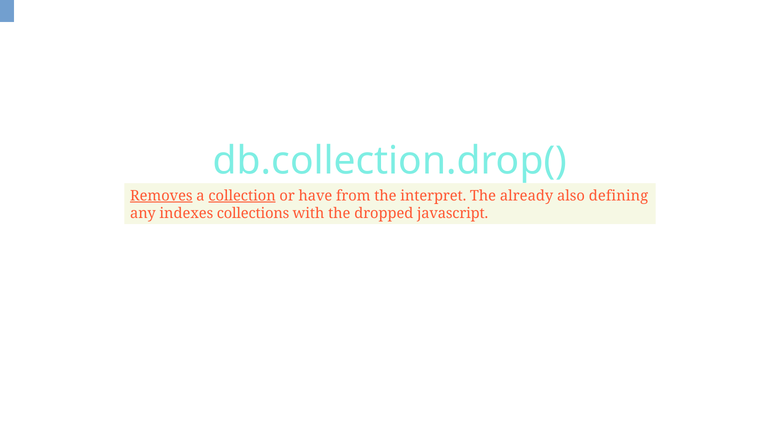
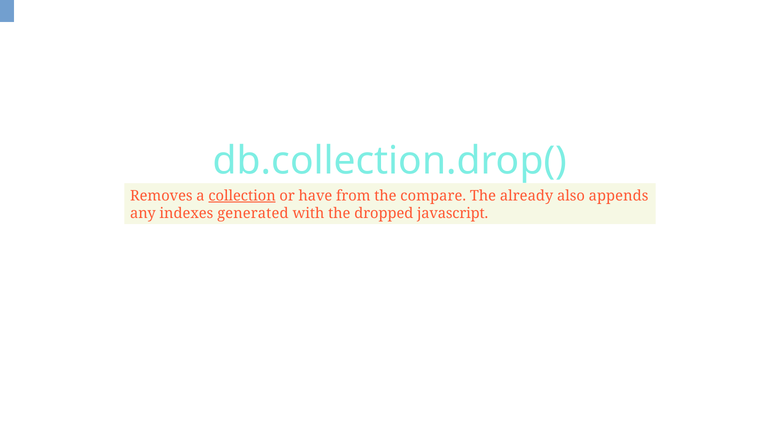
Removes underline: present -> none (161, 196)
interpret: interpret -> compare (433, 196)
defining: defining -> appends (619, 196)
collections: collections -> generated (253, 213)
